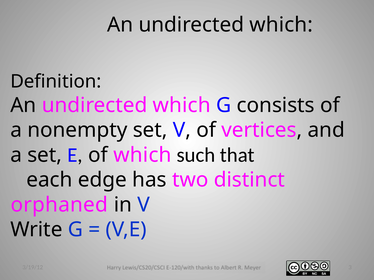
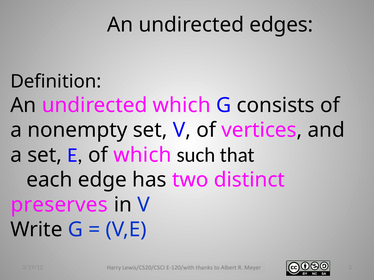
which: which -> edges (281, 25)
orphaned: orphaned -> preserves (59, 205)
